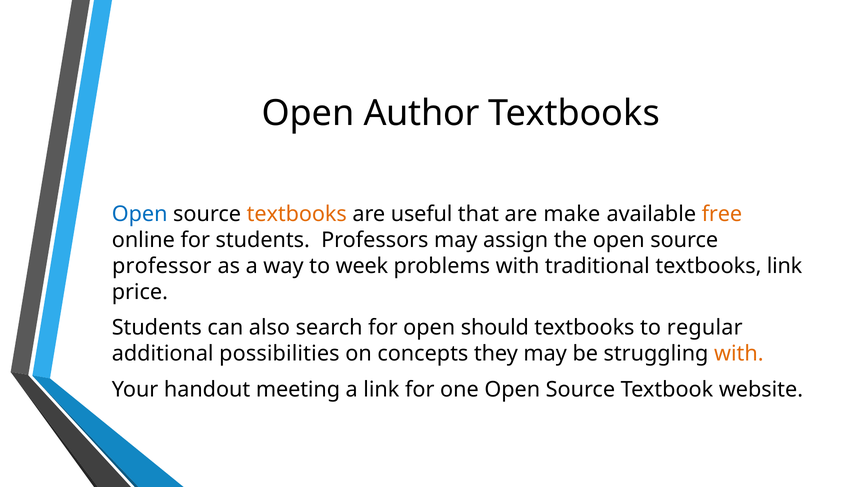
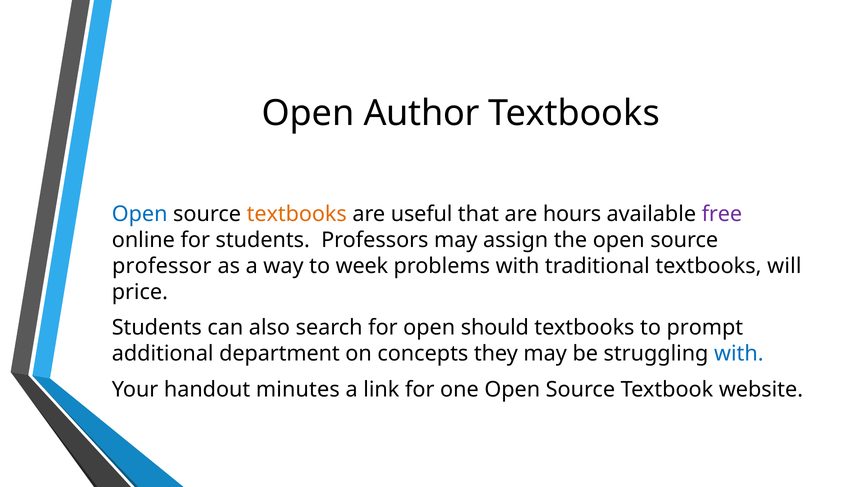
make: make -> hours (572, 214)
free colour: orange -> purple (722, 214)
textbooks link: link -> will (784, 266)
regular: regular -> prompt (705, 327)
possibilities: possibilities -> department (280, 353)
with colour: orange -> blue (739, 353)
meeting: meeting -> minutes (298, 389)
